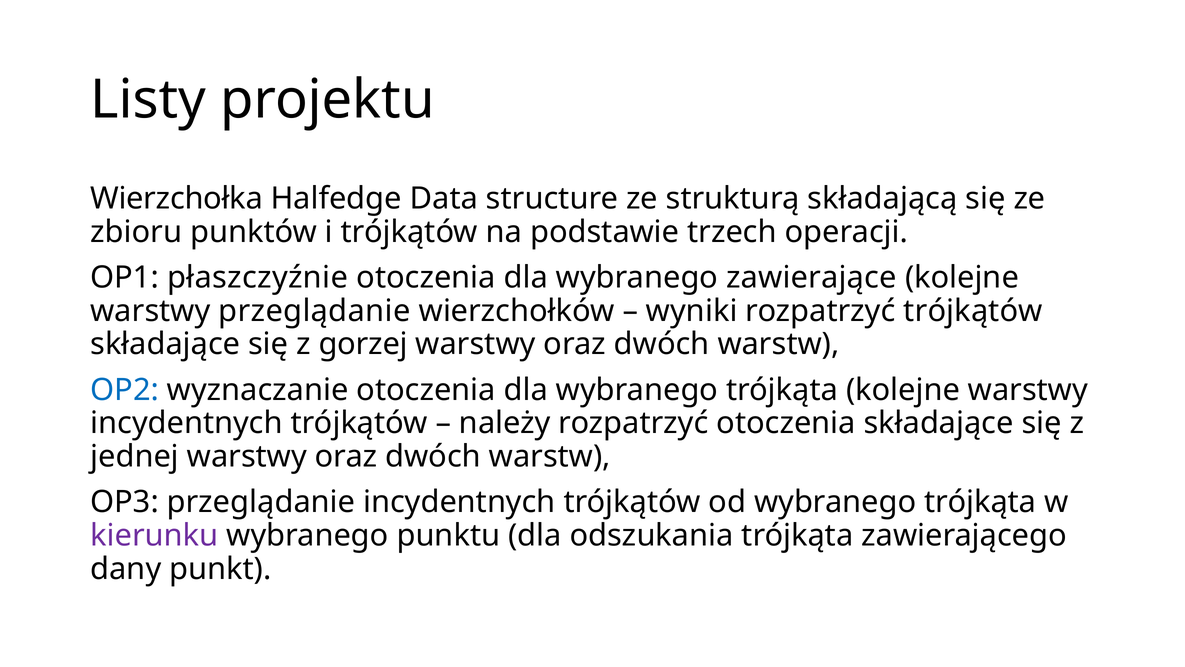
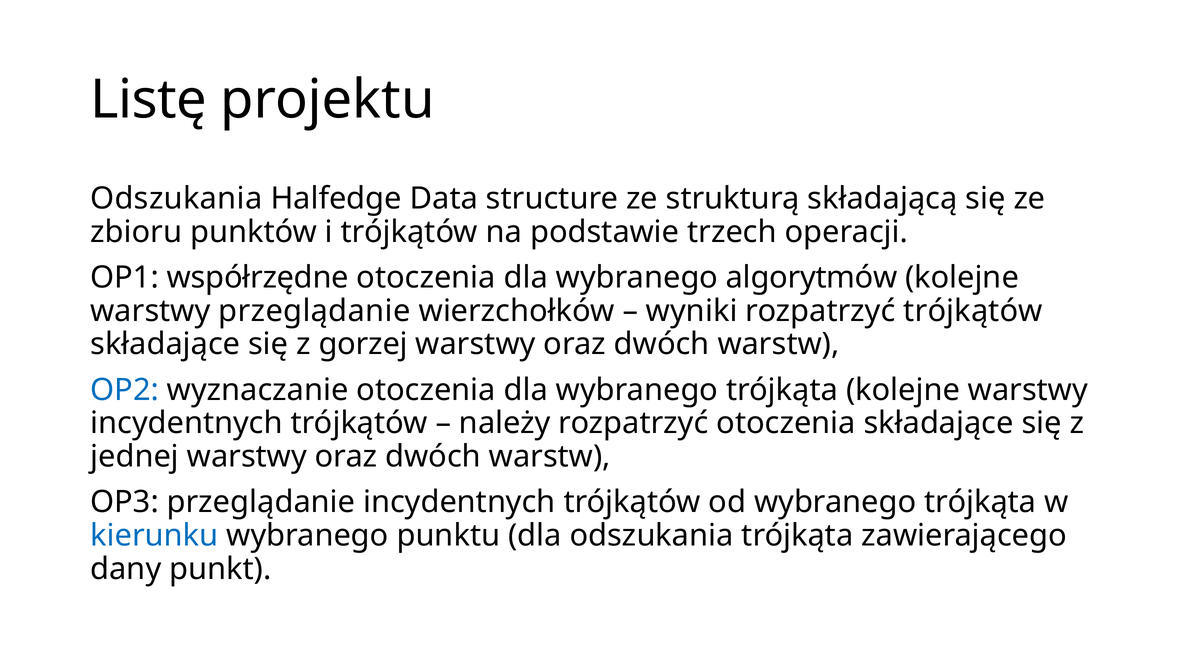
Listy: Listy -> Listę (149, 100)
Wierzchołka: Wierzchołka -> Odszukania (176, 198)
płaszczyźnie: płaszczyźnie -> współrzędne (258, 277)
zawierające: zawierające -> algorytmów (812, 277)
kierunku colour: purple -> blue (154, 535)
